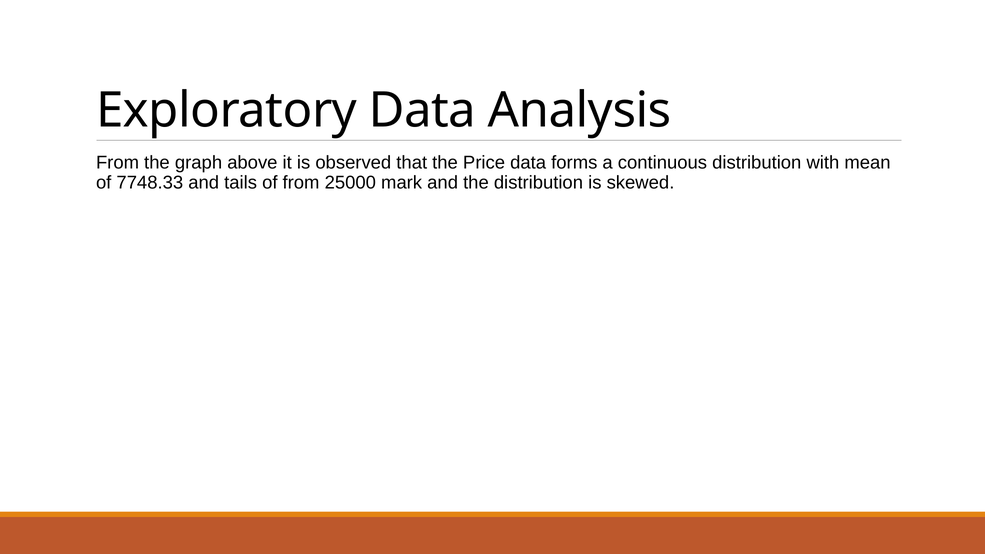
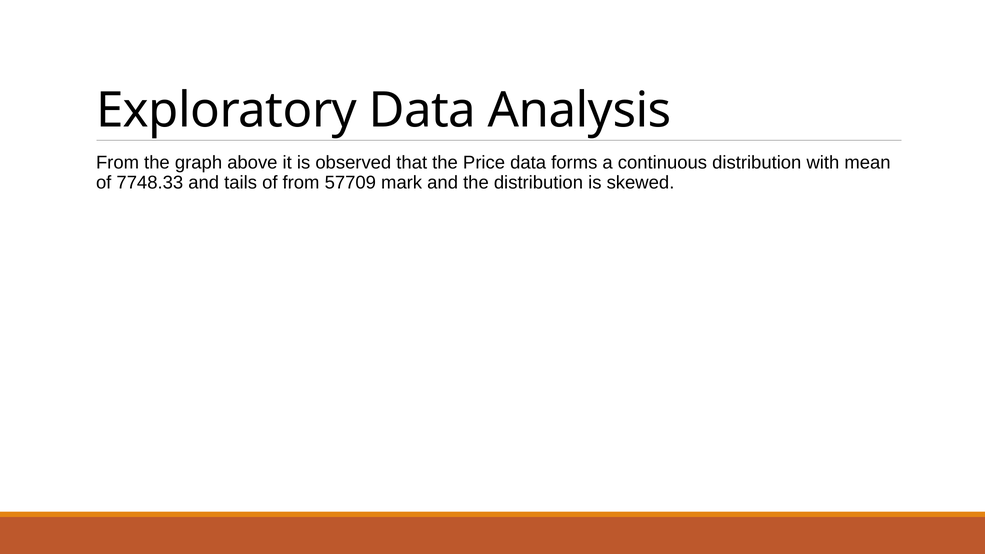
25000: 25000 -> 57709 (350, 183)
